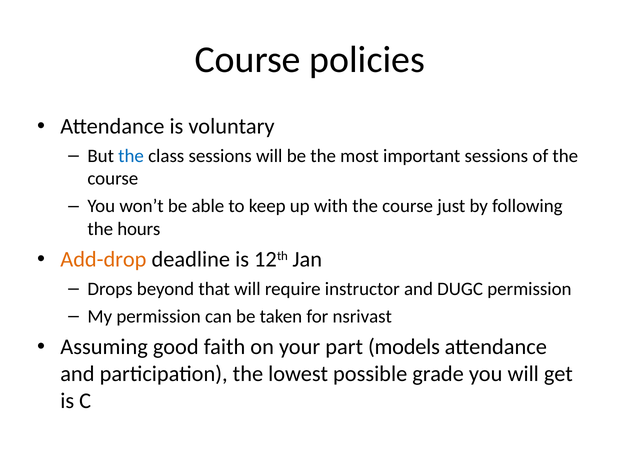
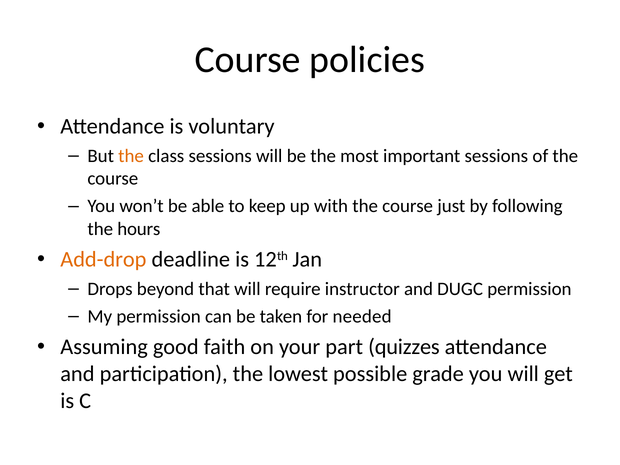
the colour: blue -> orange (131, 156)
nsrivast: nsrivast -> needed (362, 316)
models: models -> quizzes (404, 347)
